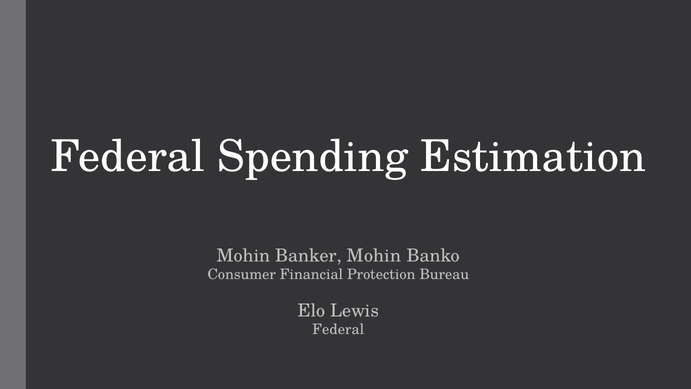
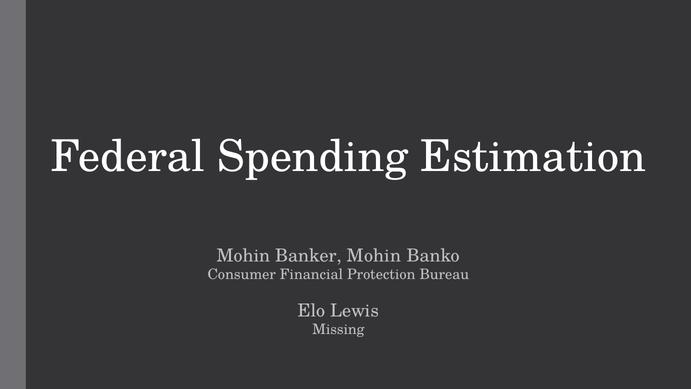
Federal: Federal -> Missing (338, 329)
